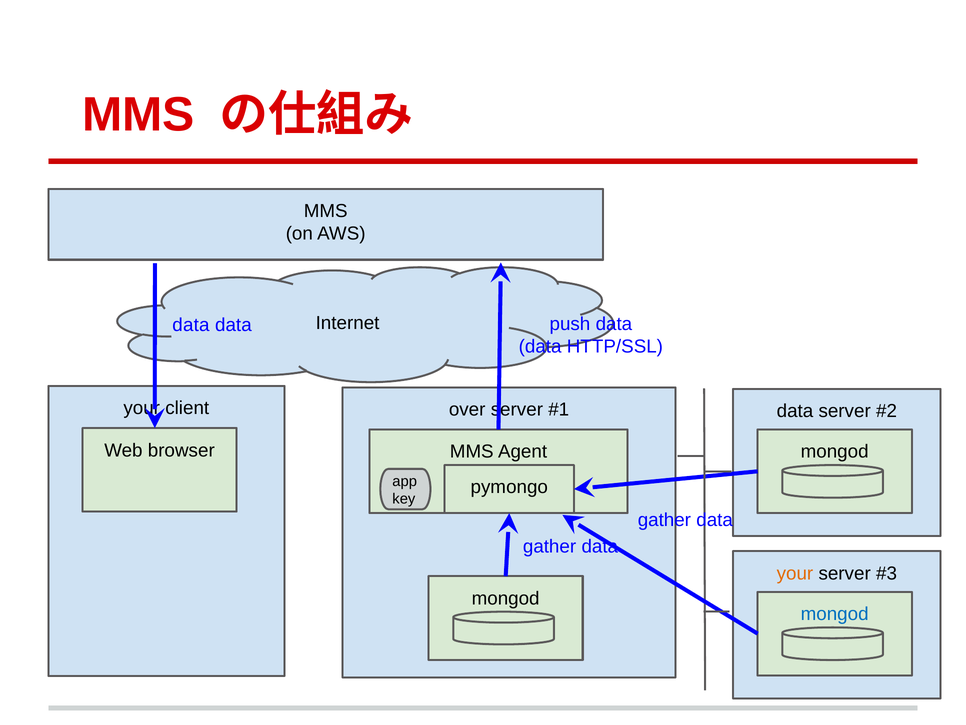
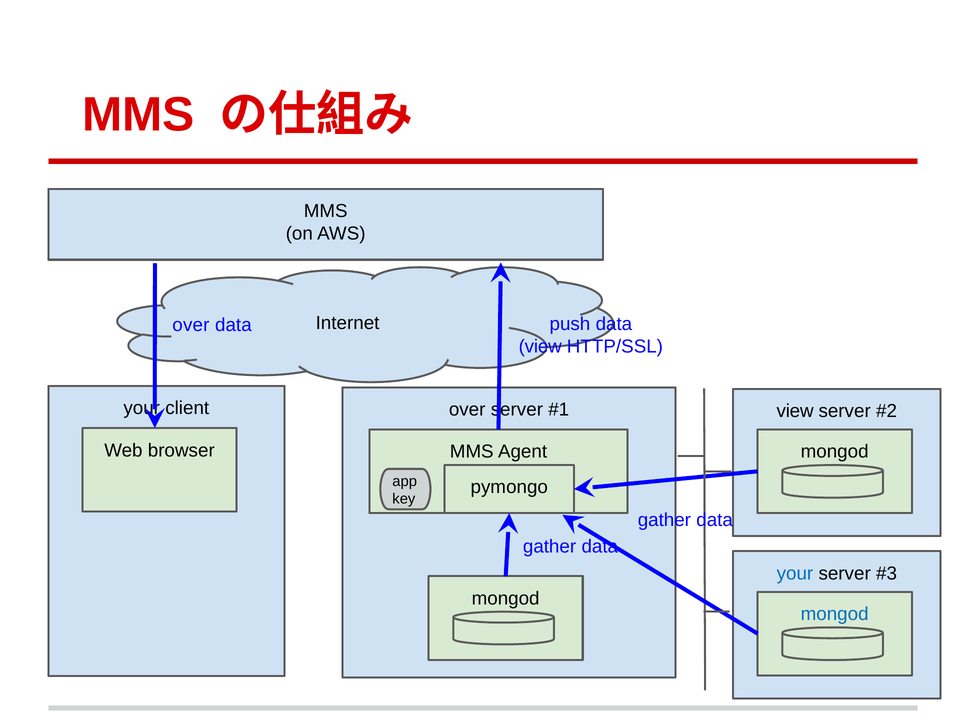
data: data -> over (191, 325)
data: data -> view (540, 346)
data: data -> view (795, 411)
your colour: orange -> blue (795, 573)
